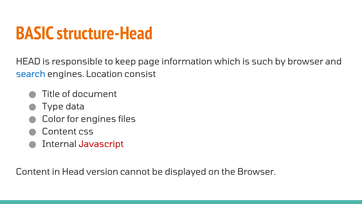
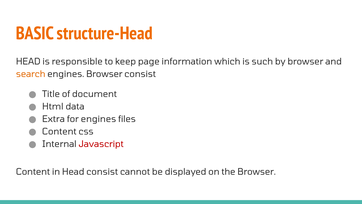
search colour: blue -> orange (31, 74)
engines Location: Location -> Browser (104, 74)
Type: Type -> Html (53, 106)
Color: Color -> Extra (53, 119)
Head version: version -> consist (102, 171)
